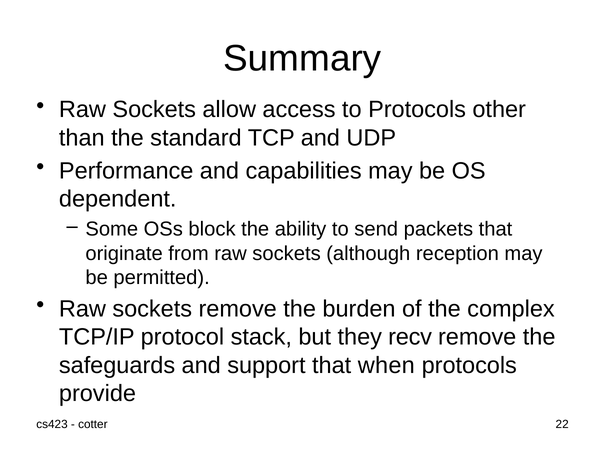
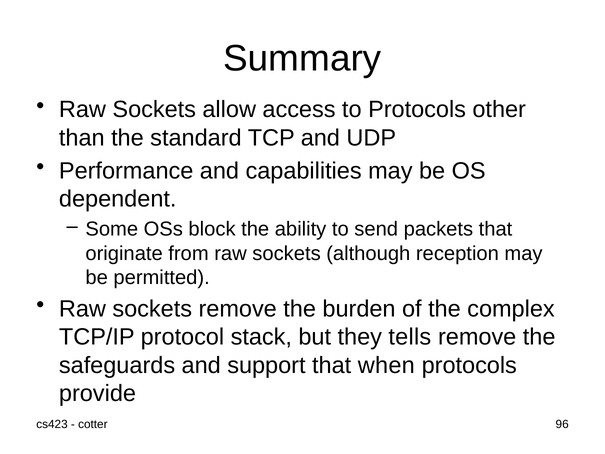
recv: recv -> tells (410, 337)
22: 22 -> 96 (562, 424)
